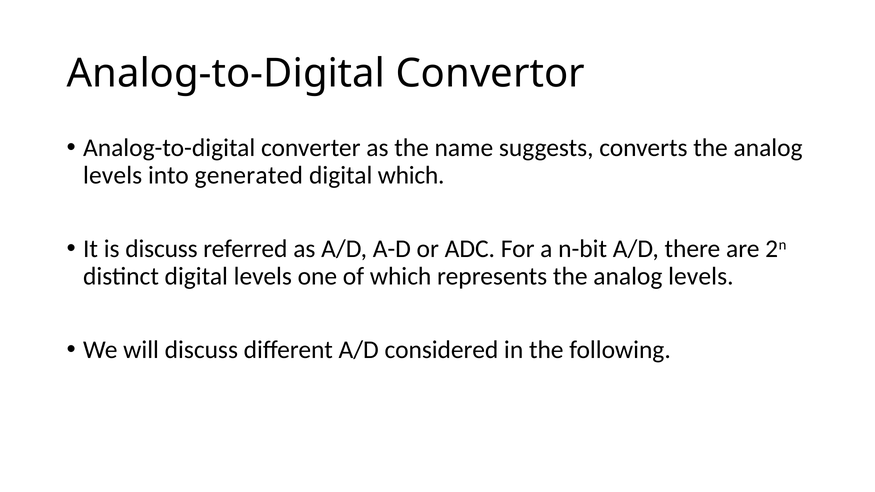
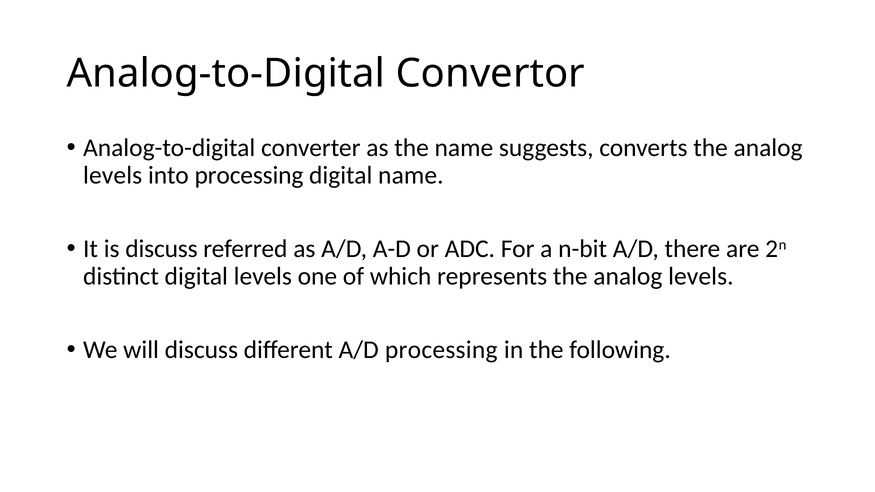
into generated: generated -> processing (249, 176)
digital which: which -> name (411, 176)
A/D considered: considered -> processing (441, 350)
